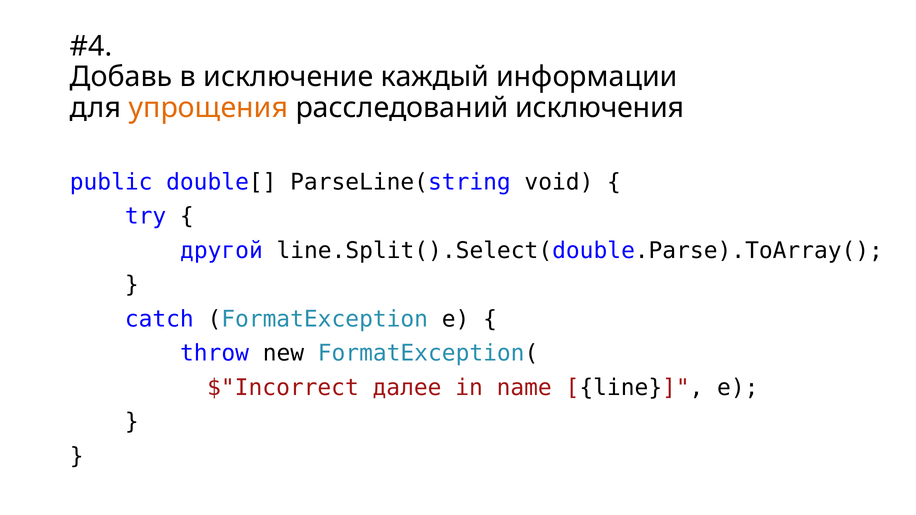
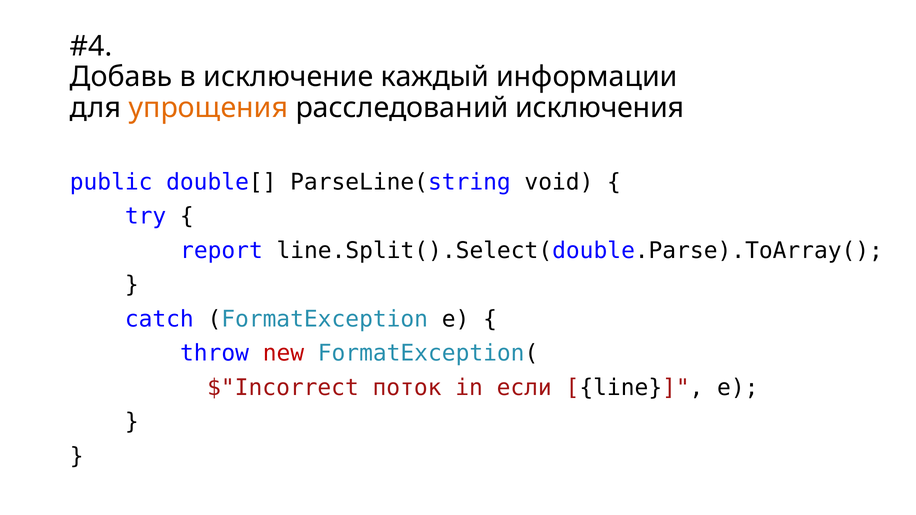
другой: другой -> report (221, 251)
new colour: black -> red (283, 354)
далее: далее -> поток (407, 388)
name: name -> если (524, 388)
